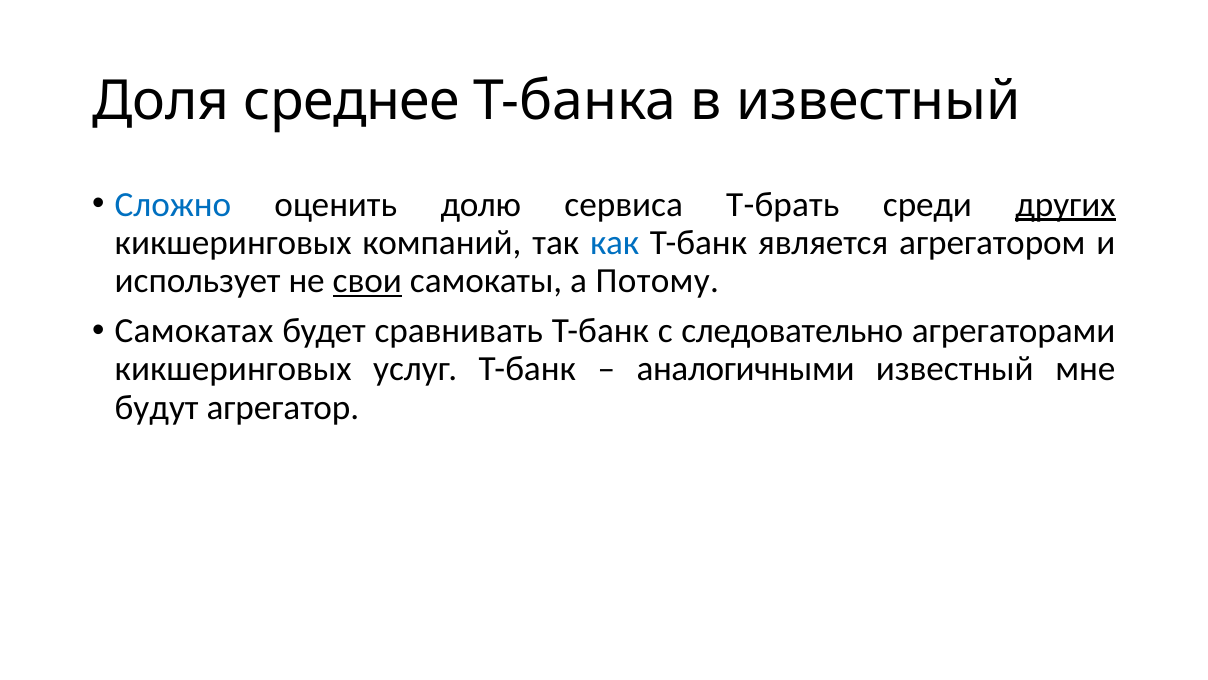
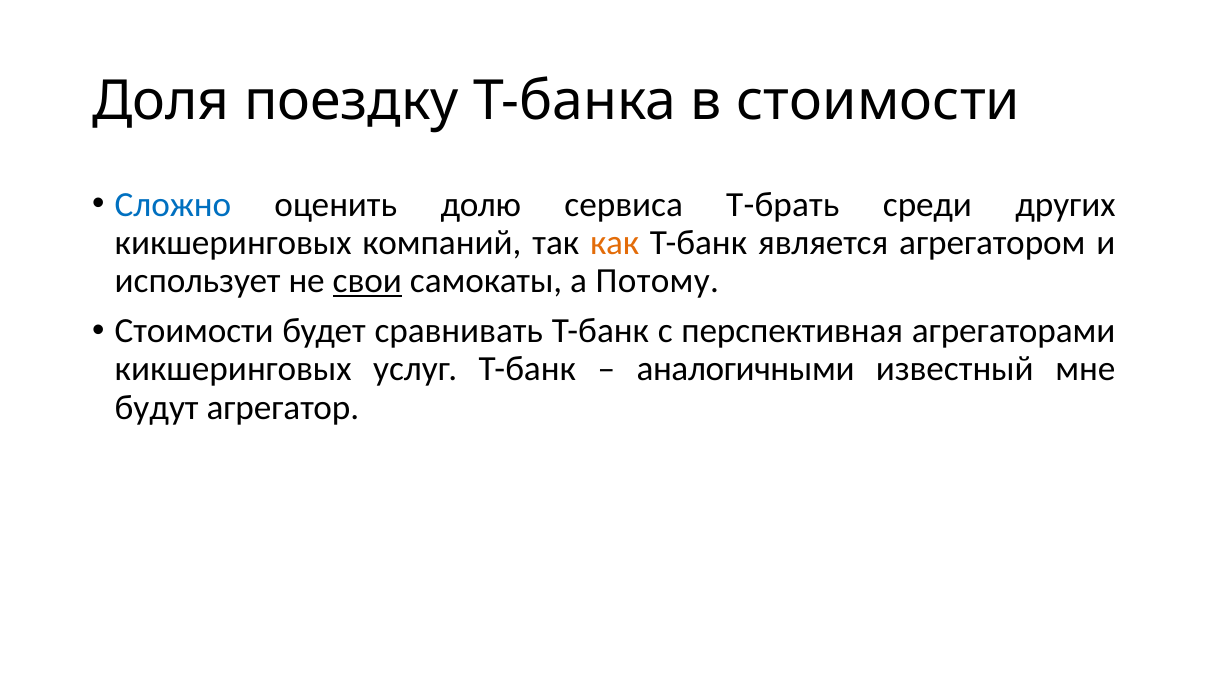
среднее: среднее -> поездку (351, 101)
в известный: известный -> стоимости (878, 101)
других underline: present -> none (1065, 204)
как colour: blue -> orange (615, 242)
Самокатах: Самокатах -> Стоимости (194, 331)
следовательно: следовательно -> перспективная (792, 331)
